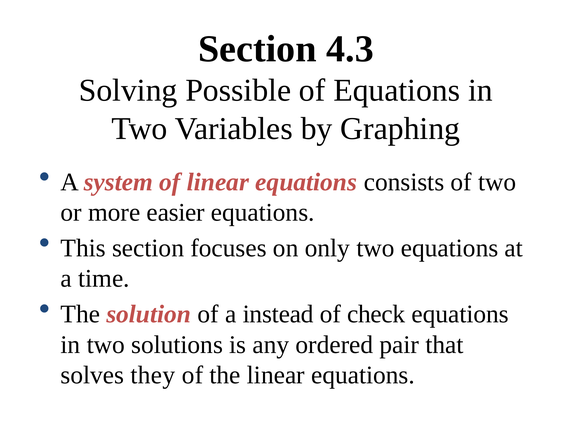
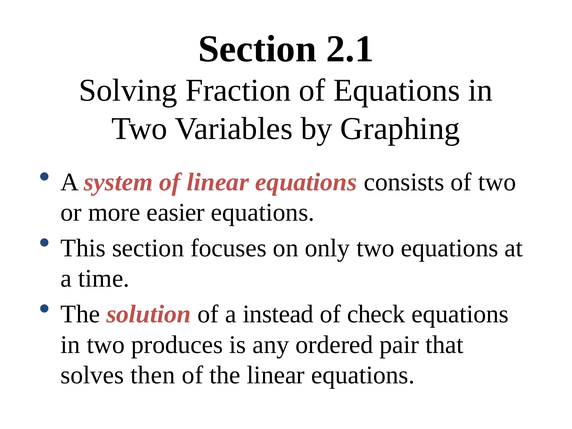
4.3: 4.3 -> 2.1 (350, 49)
Possible: Possible -> Fraction (238, 90)
solutions: solutions -> produces (177, 345)
they: they -> then (153, 375)
